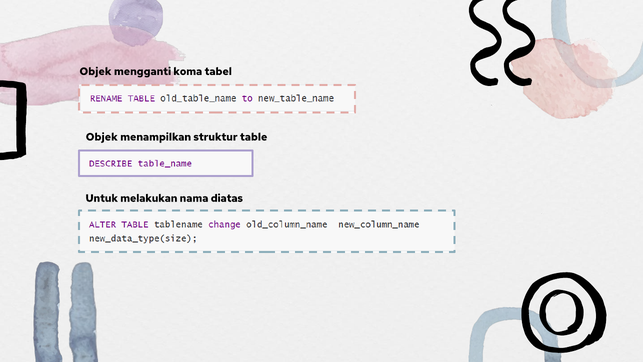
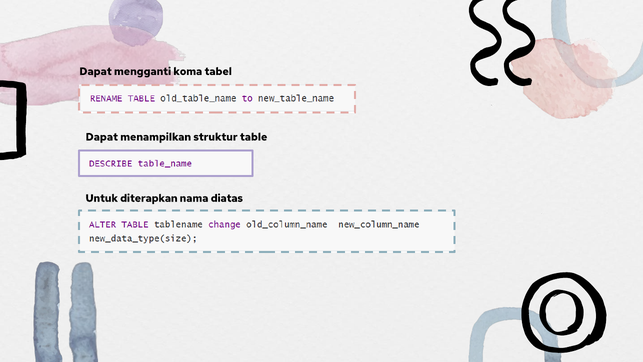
Objek: Objek -> Dapat (95, 71)
Objek: Objek -> Dapat (102, 137)
melakukan: melakukan -> diterapkan (149, 198)
